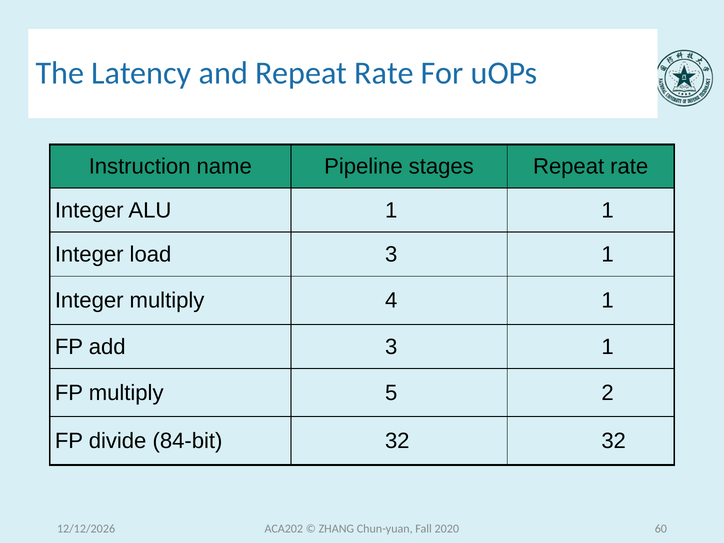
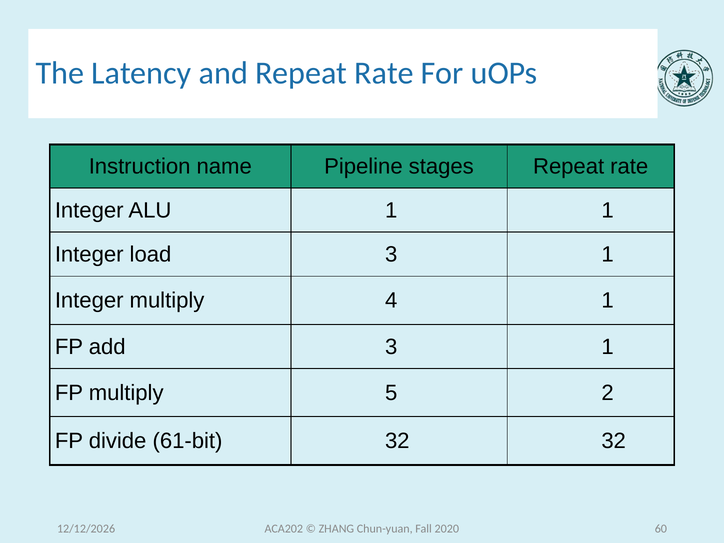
84-bit: 84-bit -> 61-bit (187, 441)
